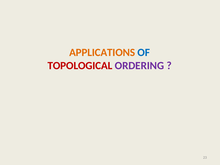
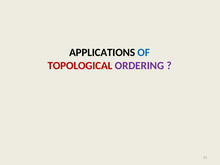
APPLICATIONS colour: orange -> black (102, 52)
